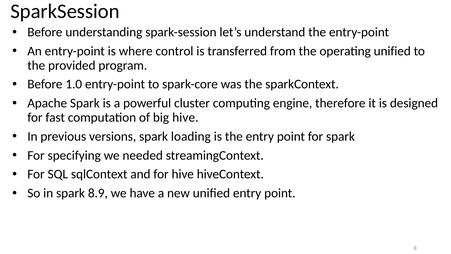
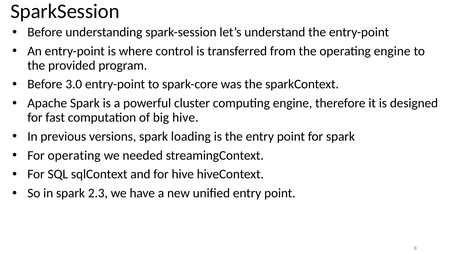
operating unified: unified -> engine (392, 51)
1.0: 1.0 -> 3.0 (74, 84)
For specifying: specifying -> operating (74, 155)
8.9: 8.9 -> 2.3 (98, 193)
